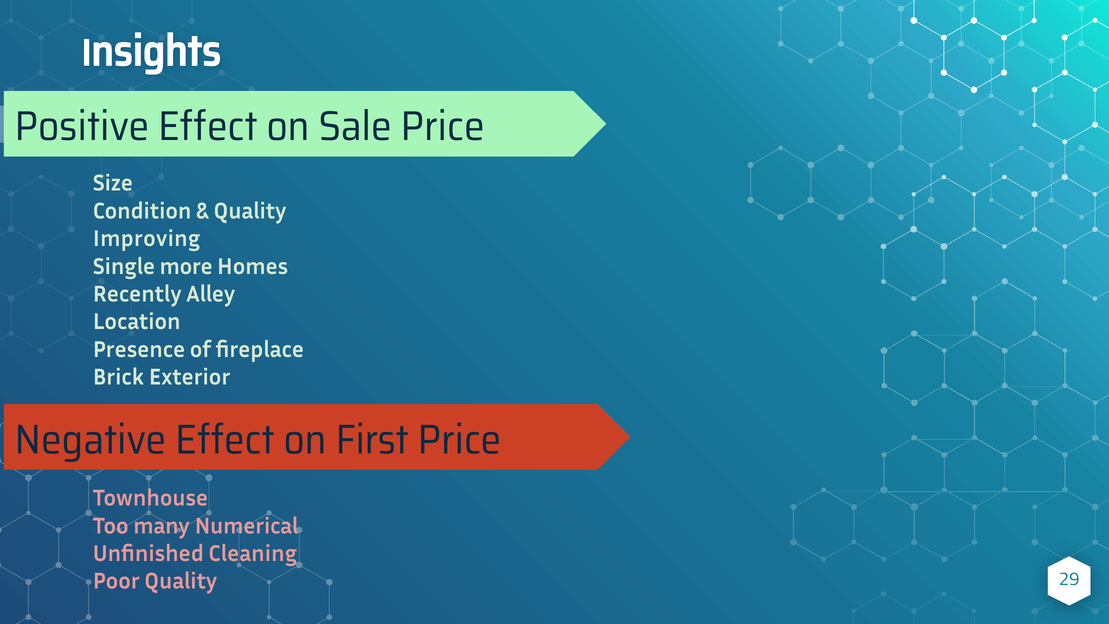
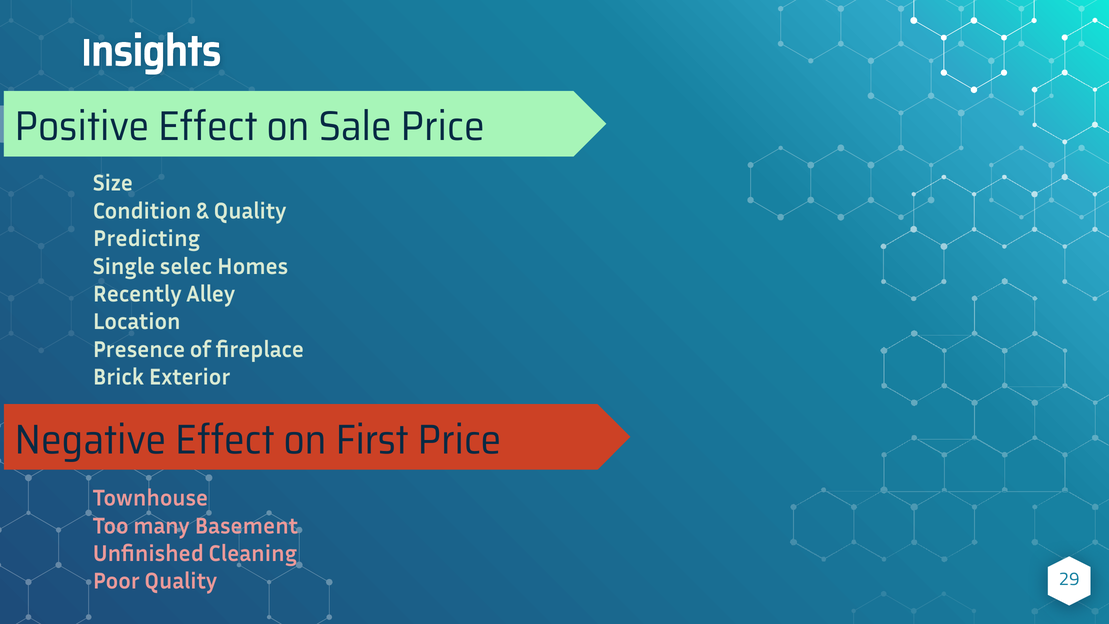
Improving: Improving -> Predicting (147, 239)
more: more -> selec (186, 266)
Numerical: Numerical -> Basement (246, 526)
